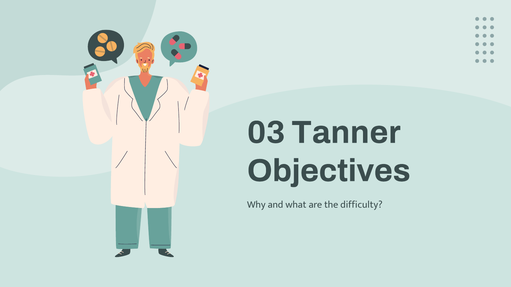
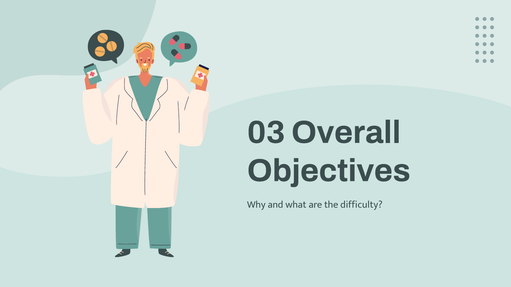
Tanner: Tanner -> Overall (346, 133)
